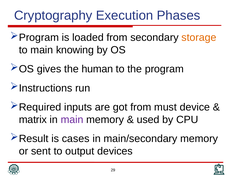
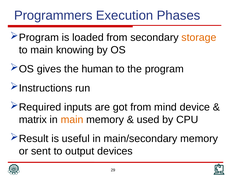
Cryptography: Cryptography -> Programmers (53, 15)
must: must -> mind (165, 107)
main colour: purple -> orange (72, 120)
cases: cases -> useful (76, 139)
